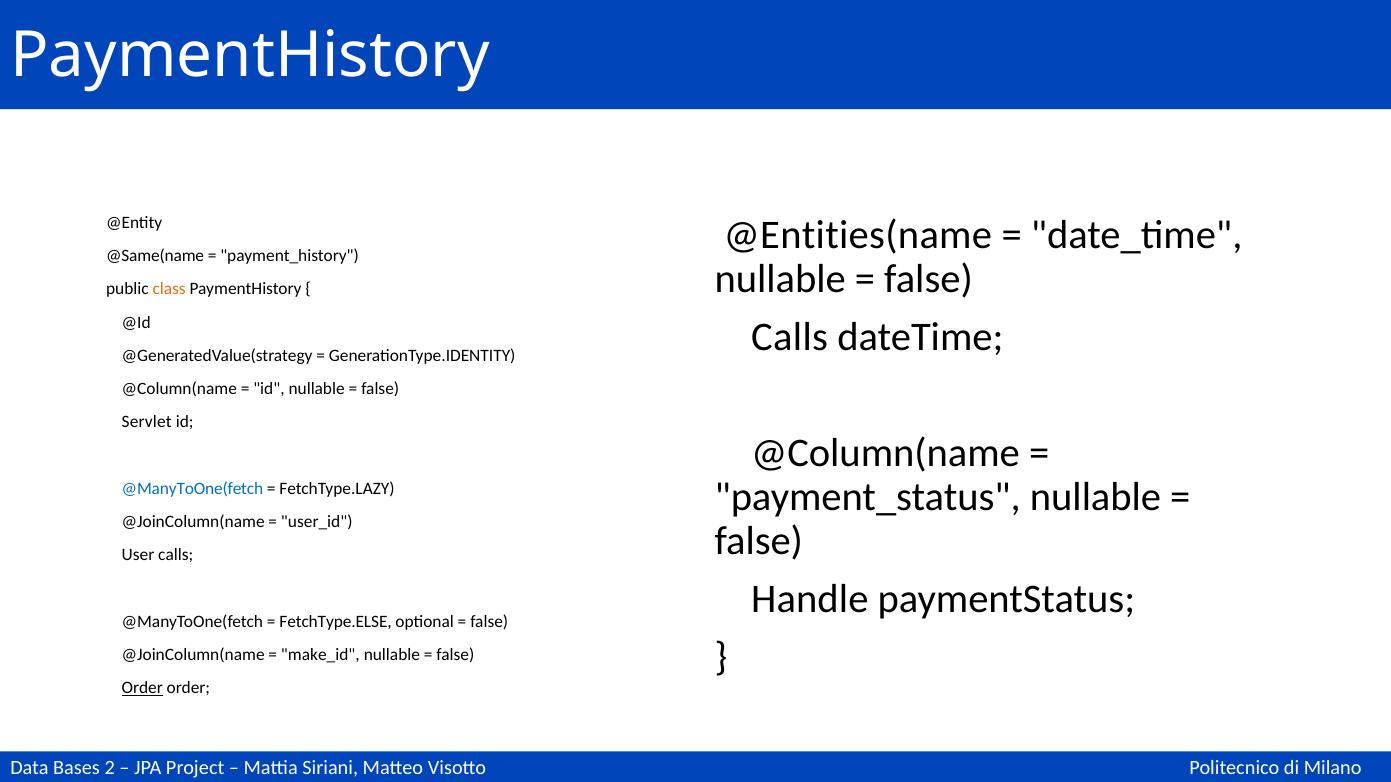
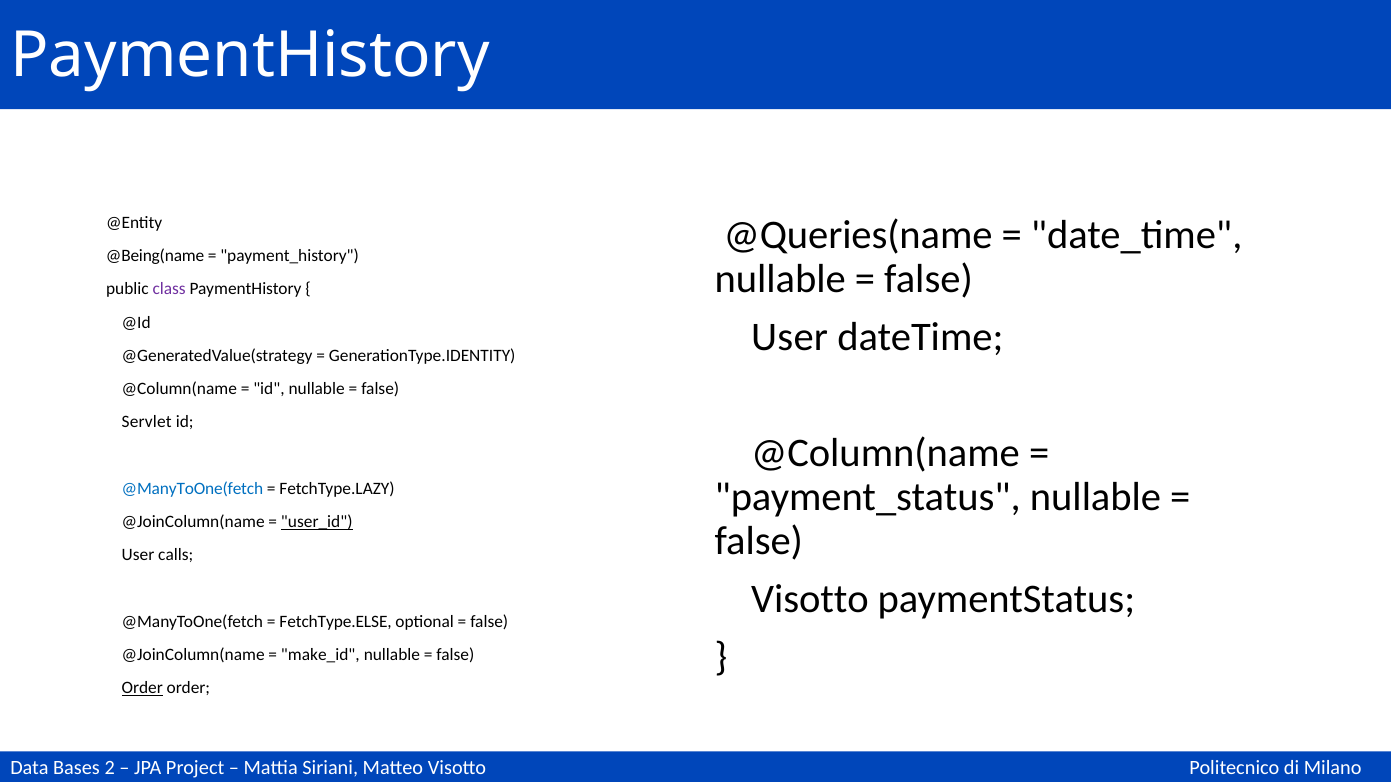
@Entities(name: @Entities(name -> @Queries(name (858, 235)
@Same(name: @Same(name -> @Being(name (155, 256)
class colour: orange -> purple (169, 289)
Calls: Calls -> User (790, 337)
user_id underline: none -> present (317, 522)
Handle: Handle -> Visotto (810, 599)
